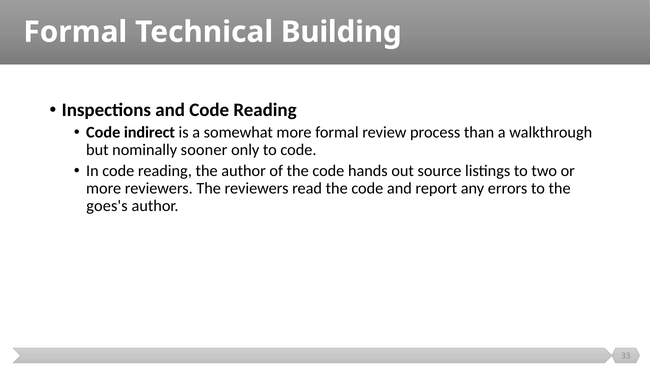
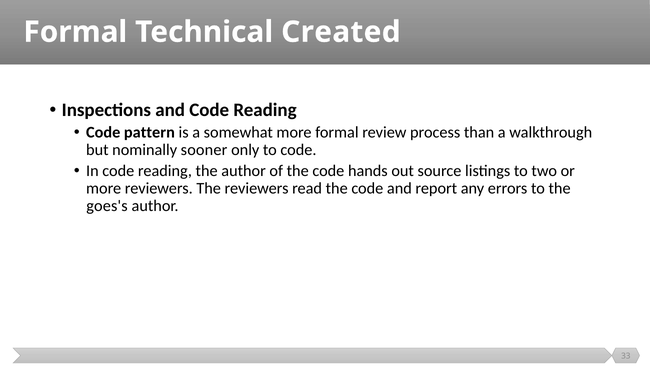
Building: Building -> Created (341, 32)
indirect: indirect -> pattern (149, 132)
